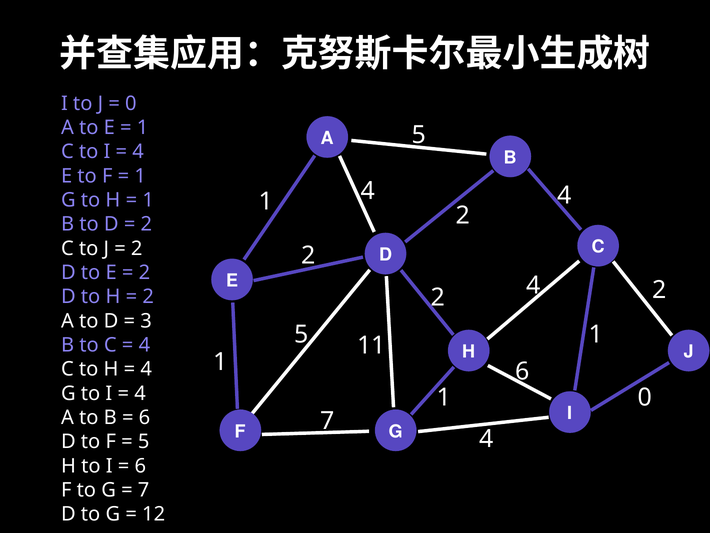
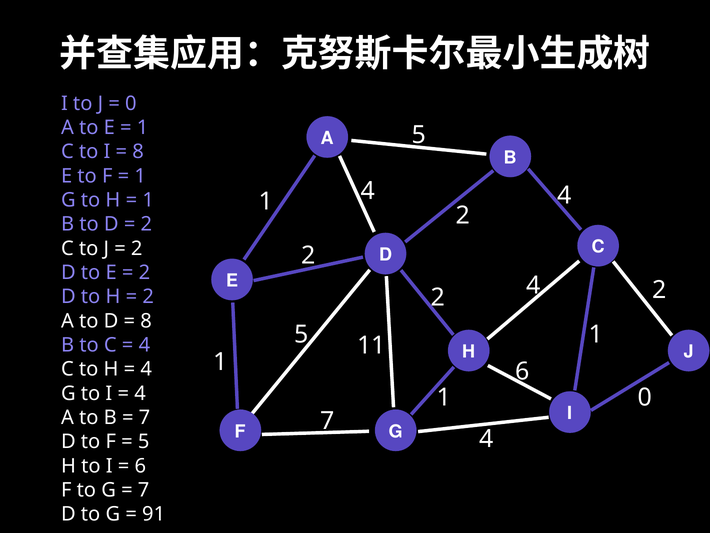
4: 4 -> 8 (138, 152)
3: 3 -> 8 (146, 321)
6: 6 -> 7 (144, 417)
12: 12 -> 91 (154, 514)
